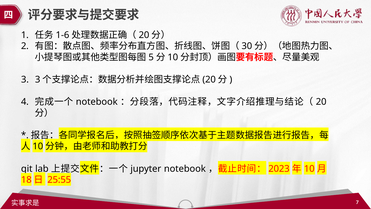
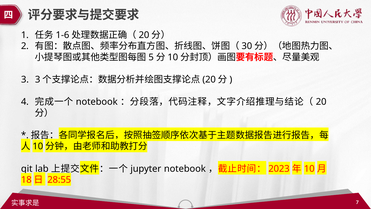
25:55: 25:55 -> 28:55 (59, 180)
